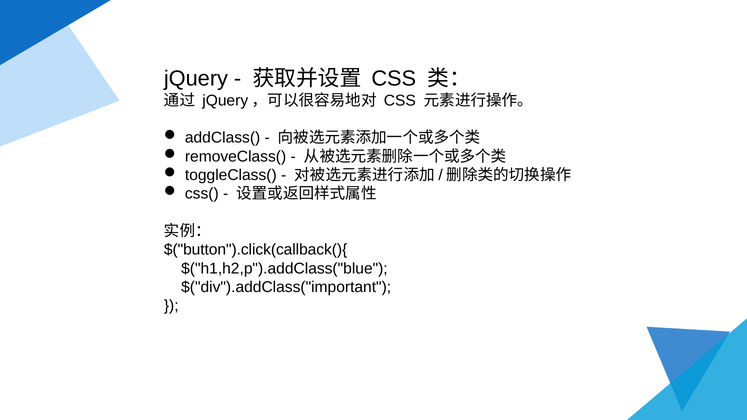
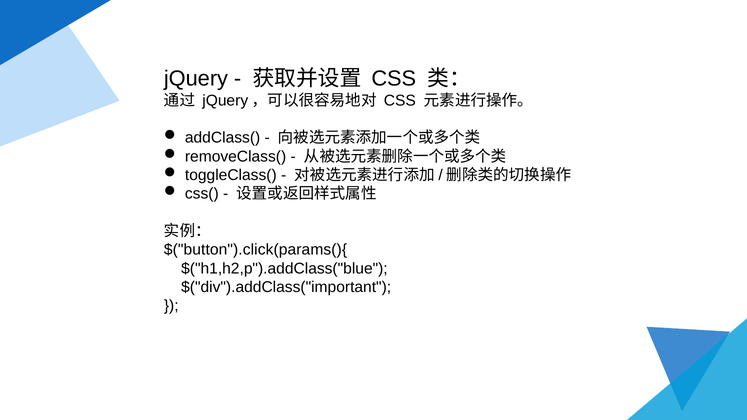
$("button").click(callback(){: $("button").click(callback(){ -> $("button").click(params(){ (256, 250)
